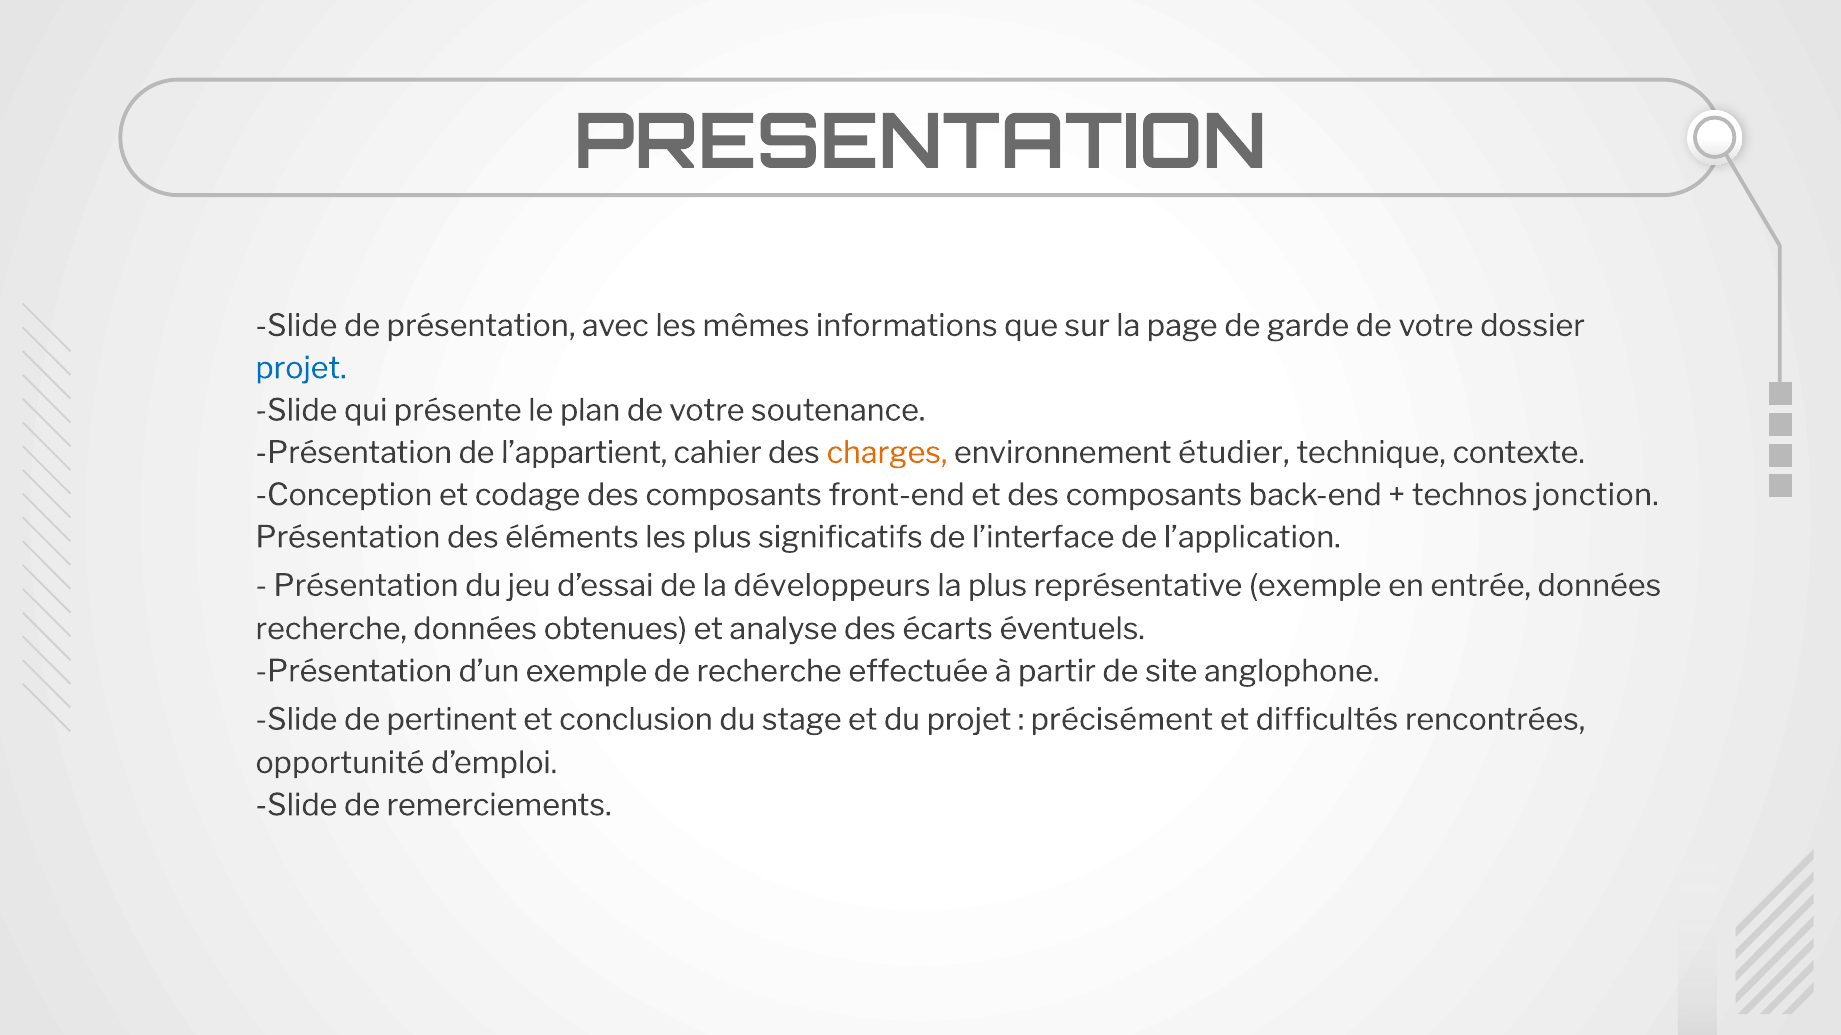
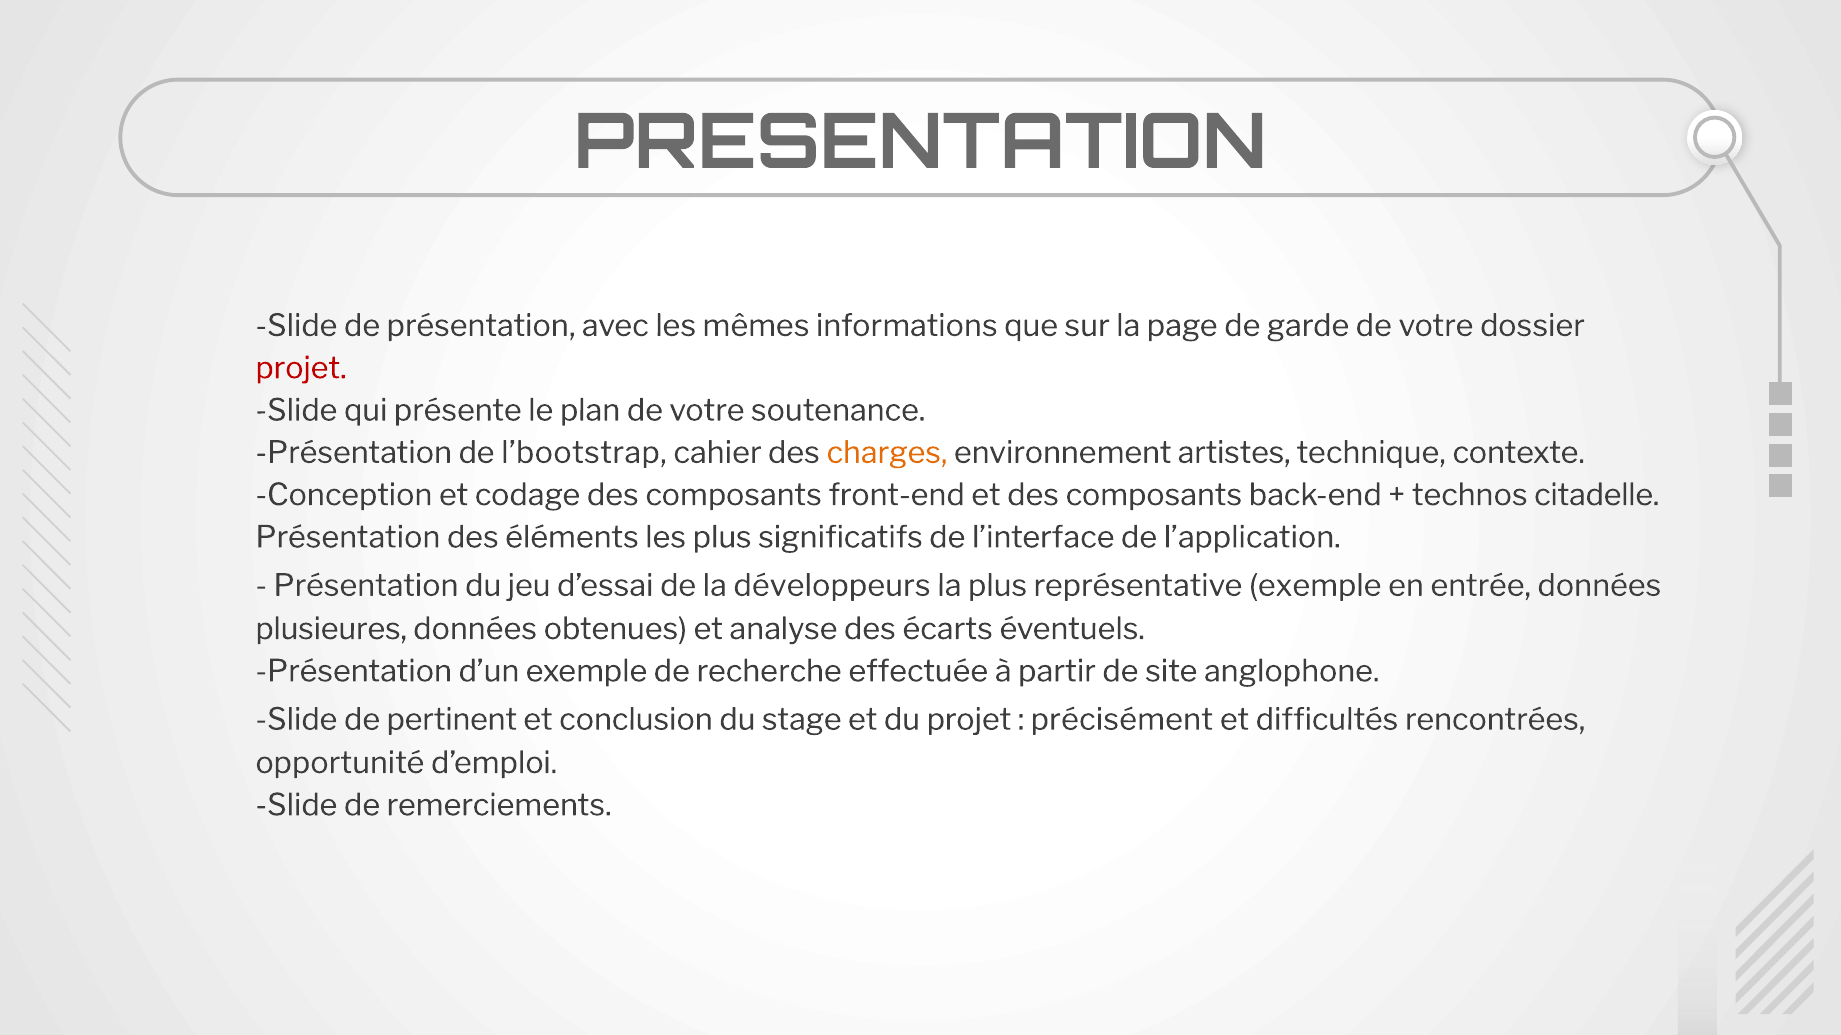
projet colour: blue -> red (301, 368)
l’appartient: l’appartient -> l’bootstrap (584, 453)
étudier: étudier -> artistes (1234, 453)
jonction: jonction -> citadelle (1597, 495)
recherche: recherche -> plusieures (331, 629)
